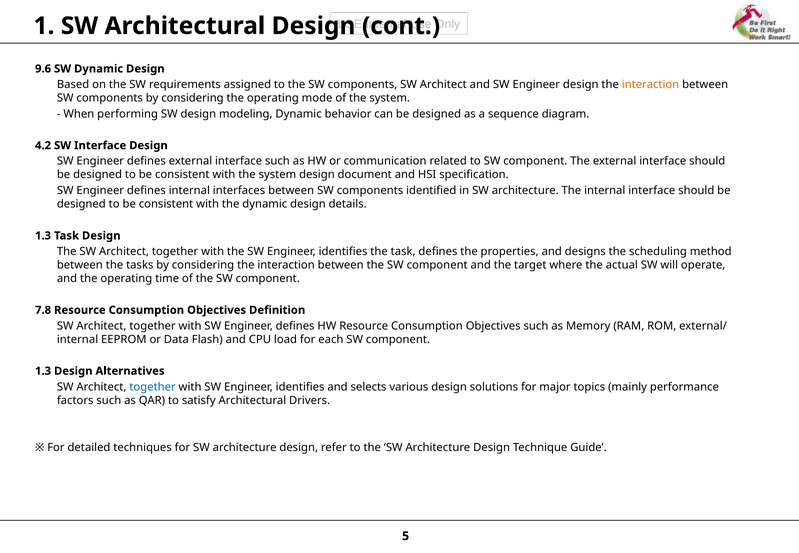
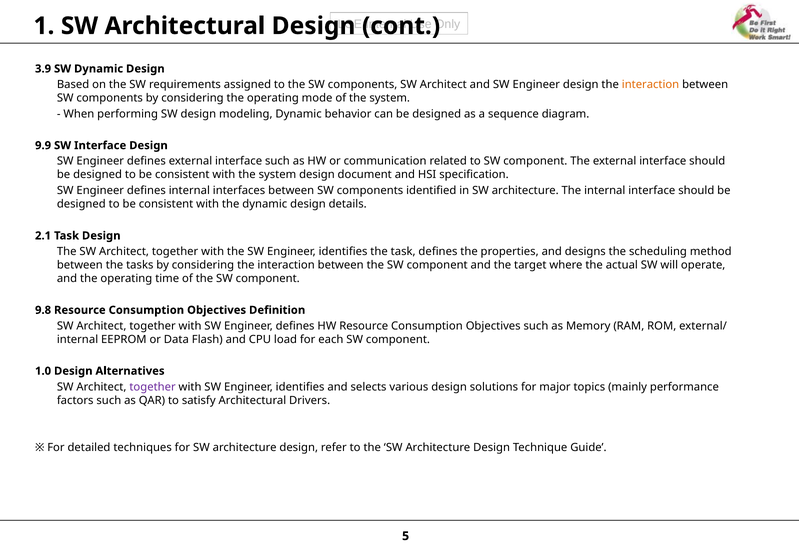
9.6: 9.6 -> 3.9 (43, 69)
4.2: 4.2 -> 9.9 (43, 146)
1.3: 1.3 -> 2.1 (43, 236)
7.8: 7.8 -> 9.8 (43, 310)
1.3: 1.3 -> 1.0 (43, 371)
together colour: blue -> purple (153, 387)
